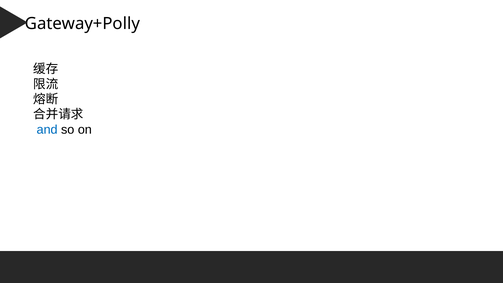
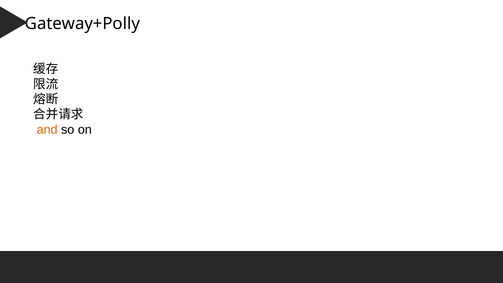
and colour: blue -> orange (47, 130)
